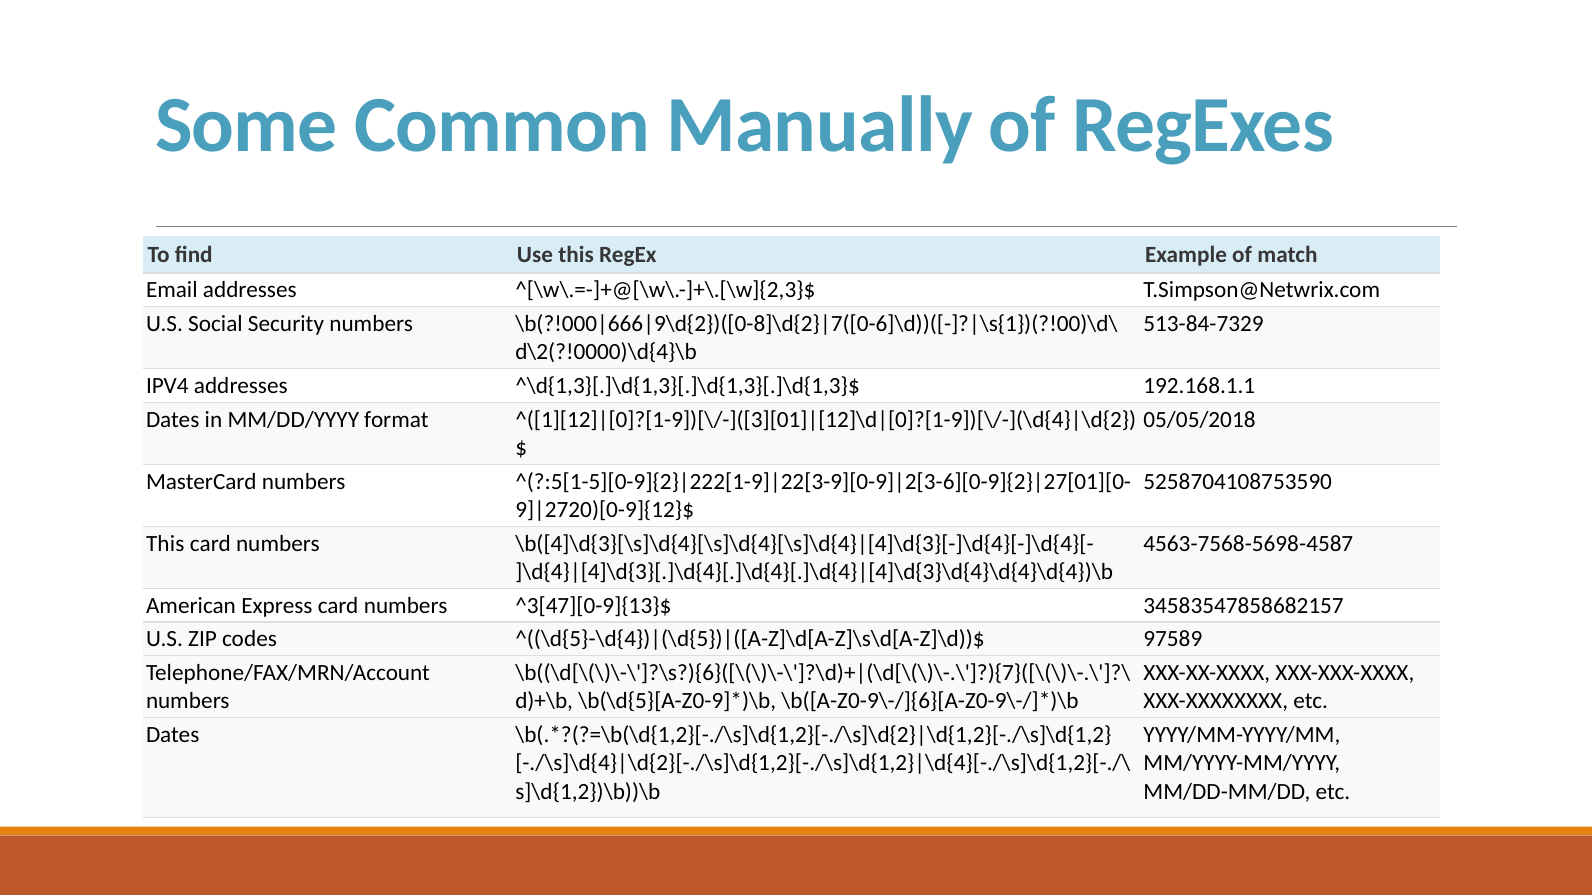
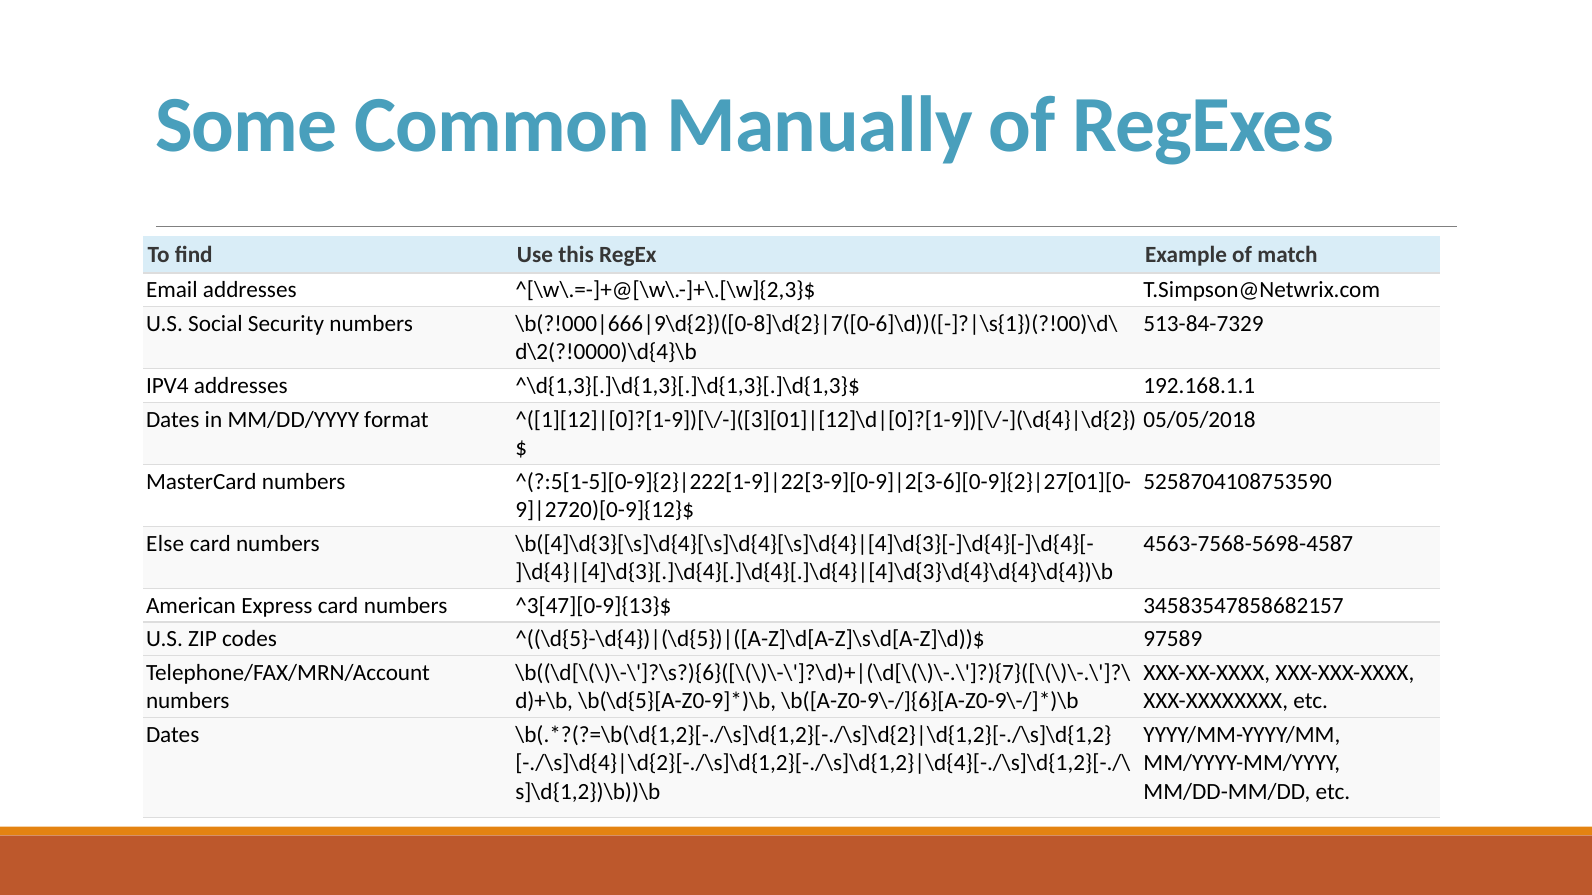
This: This -> Else (165, 544)
